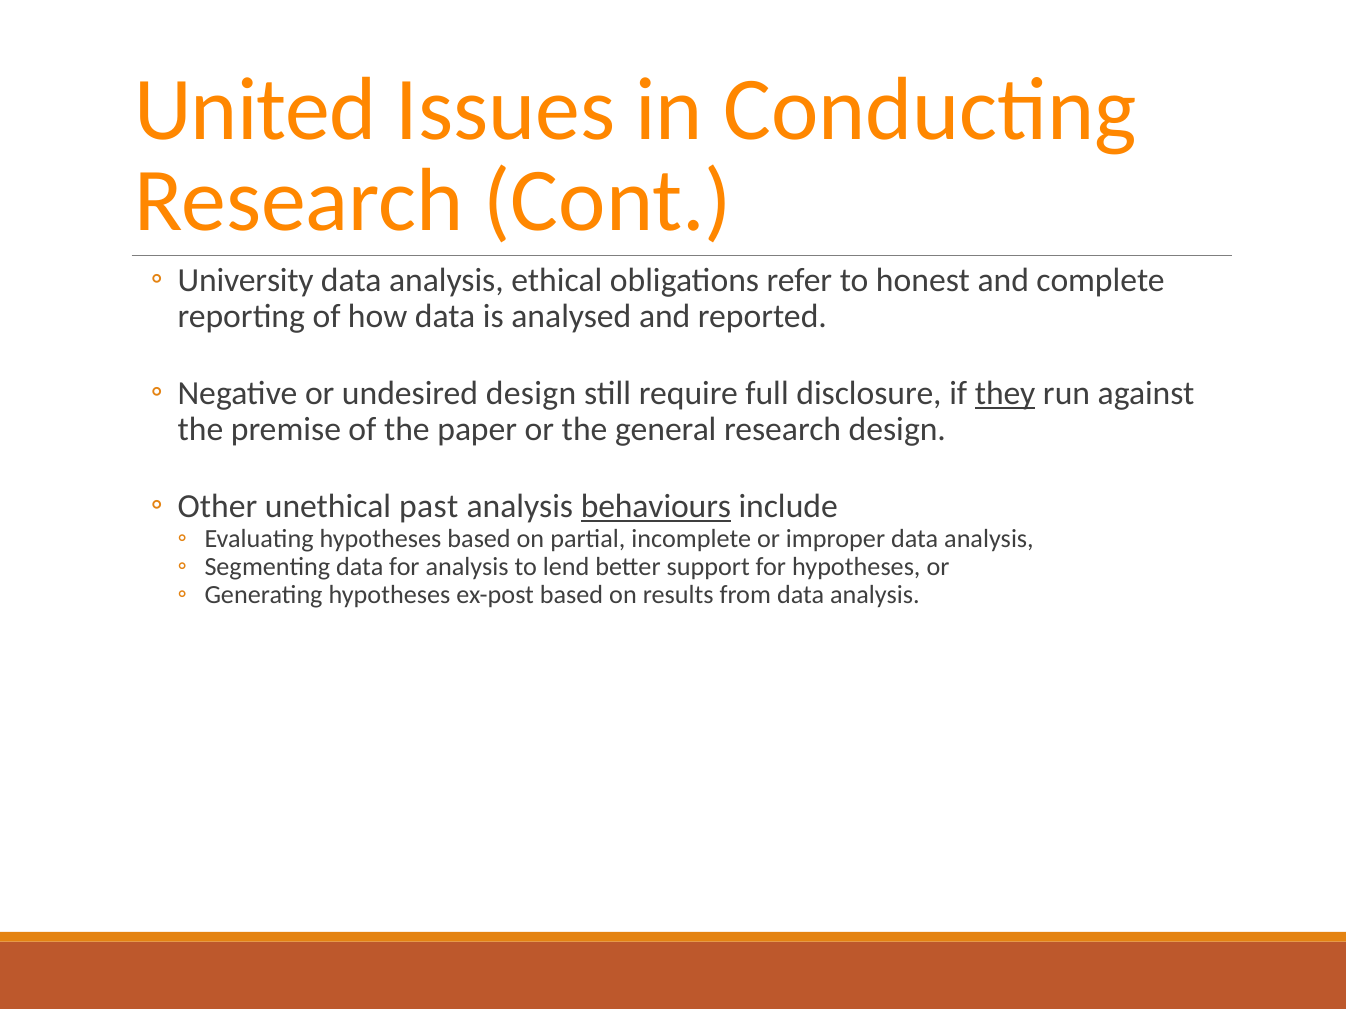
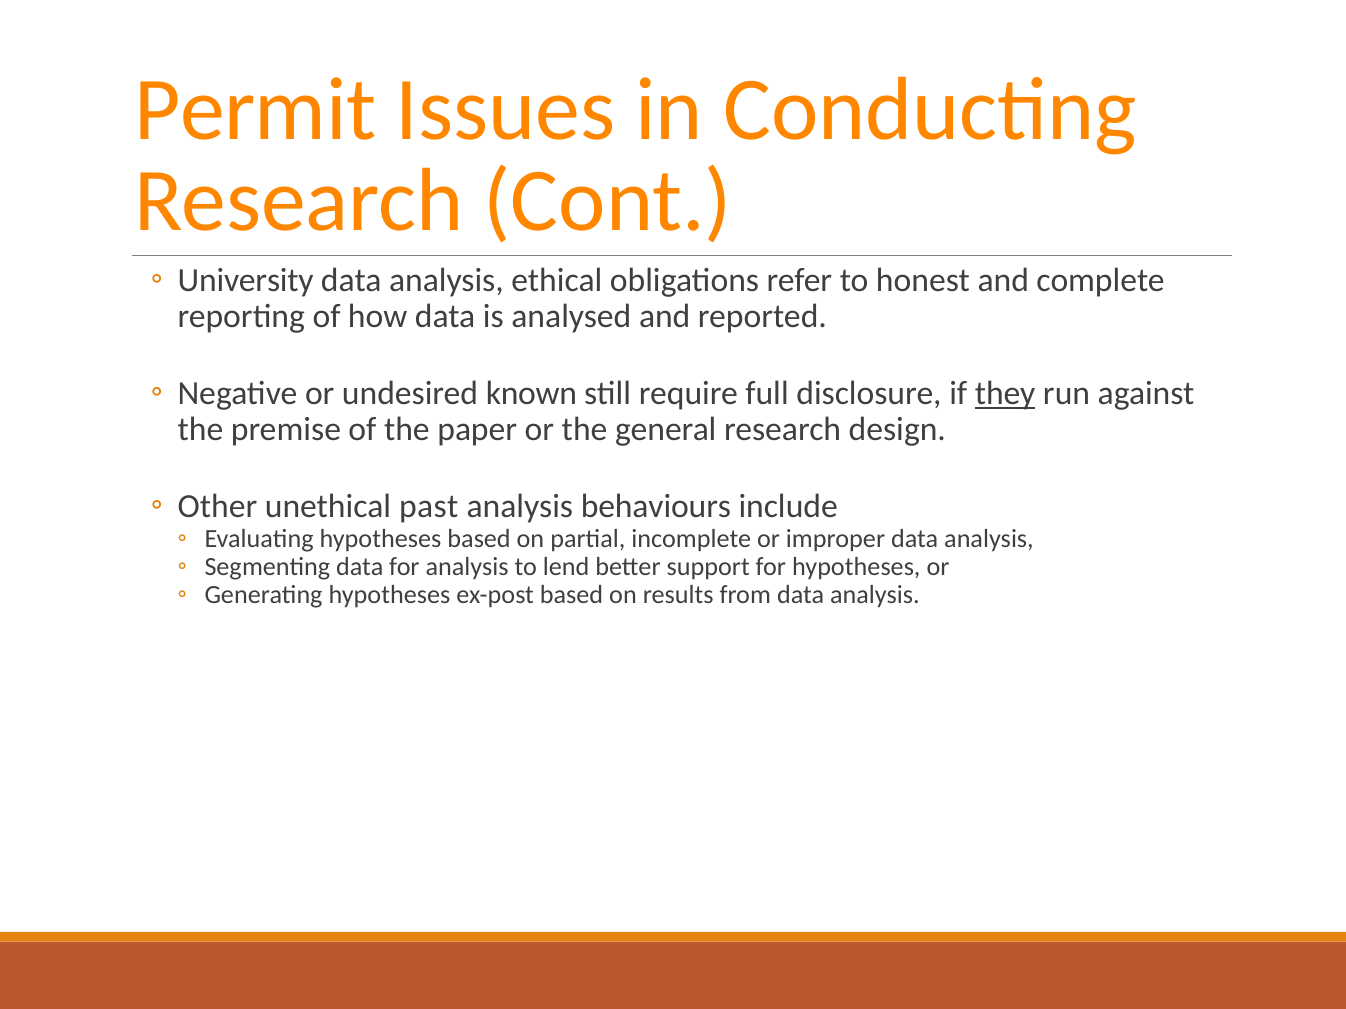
United: United -> Permit (255, 110)
undesired design: design -> known (531, 394)
behaviours underline: present -> none (656, 507)
